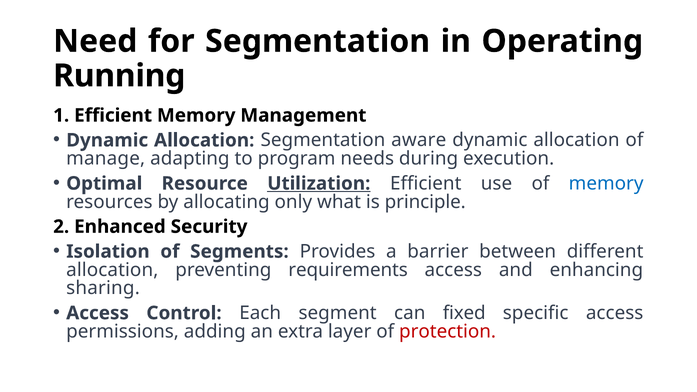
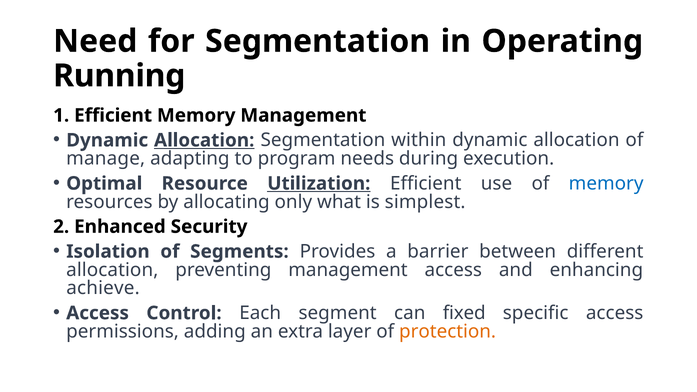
Allocation underline: none -> present (204, 140)
aware: aware -> within (419, 140)
principle: principle -> simplest (425, 202)
preventing requirements: requirements -> management (348, 270)
sharing: sharing -> achieve (103, 288)
protection colour: red -> orange (448, 331)
